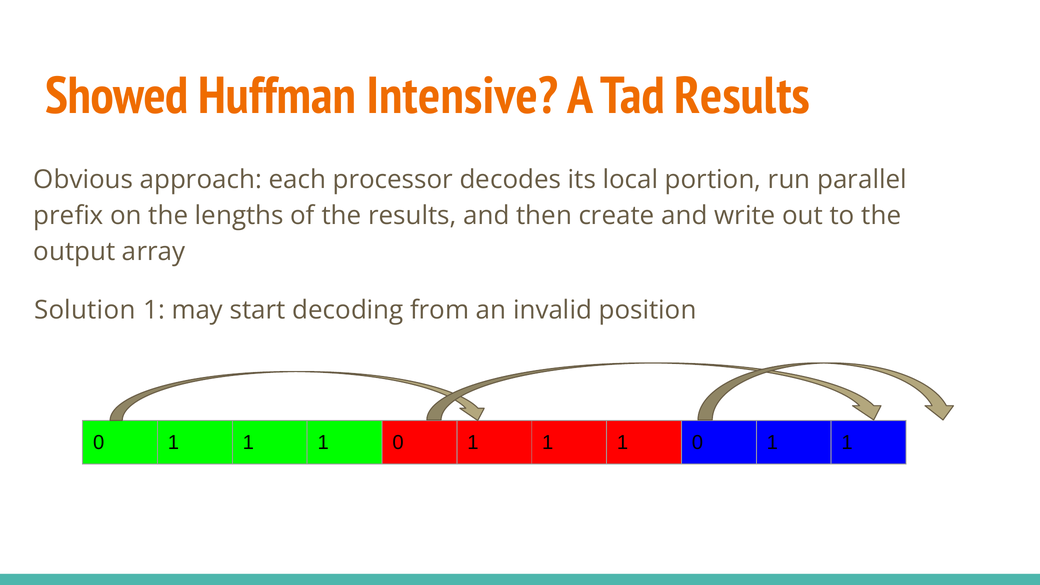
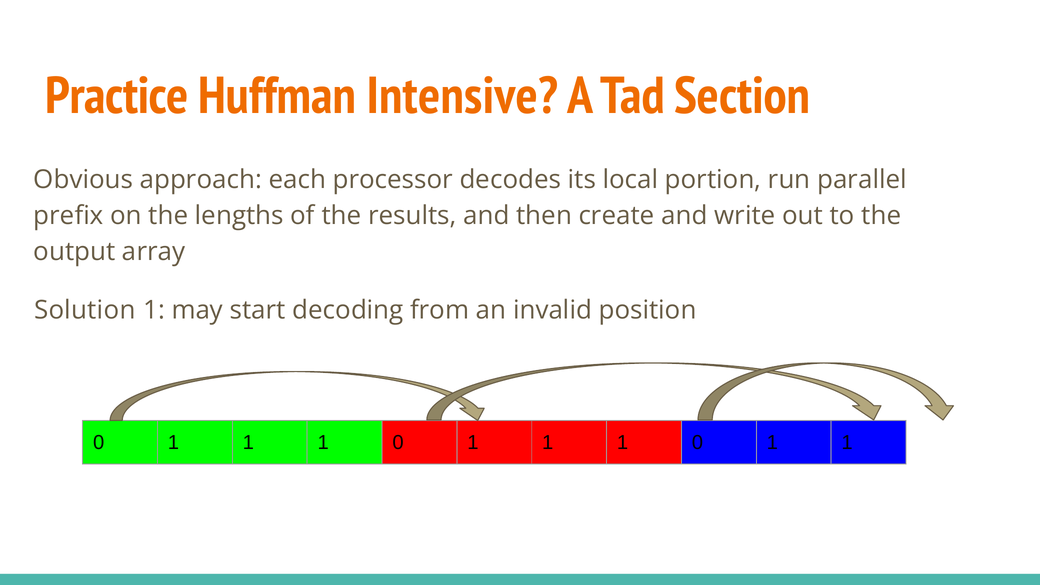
Showed: Showed -> Practice (117, 96)
Tad Results: Results -> Section (742, 96)
